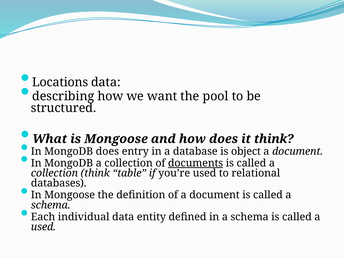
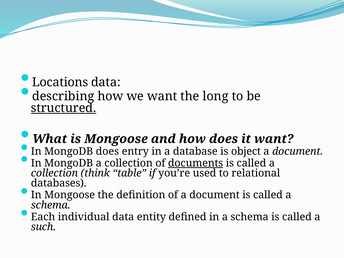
pool: pool -> long (216, 96)
structured underline: none -> present (64, 108)
it think: think -> want (274, 139)
used: used -> such (43, 227)
